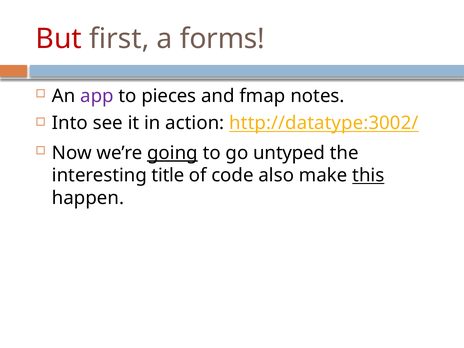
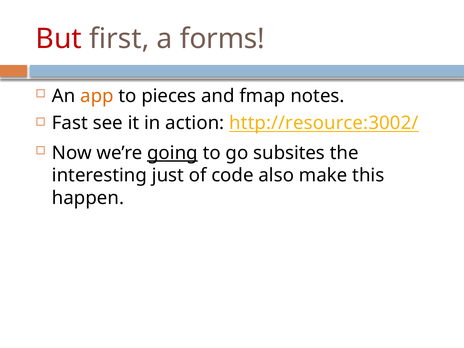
app colour: purple -> orange (97, 96)
Into: Into -> Fast (70, 123)
http://datatype:3002/: http://datatype:3002/ -> http://resource:3002/ (324, 123)
untyped: untyped -> subsites (289, 153)
title: title -> just (168, 175)
this underline: present -> none (368, 175)
